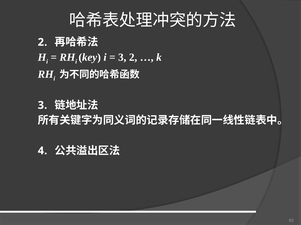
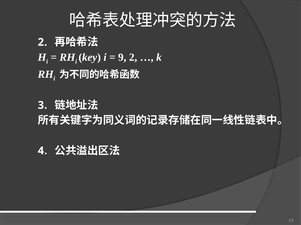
3: 3 -> 9 (122, 58)
